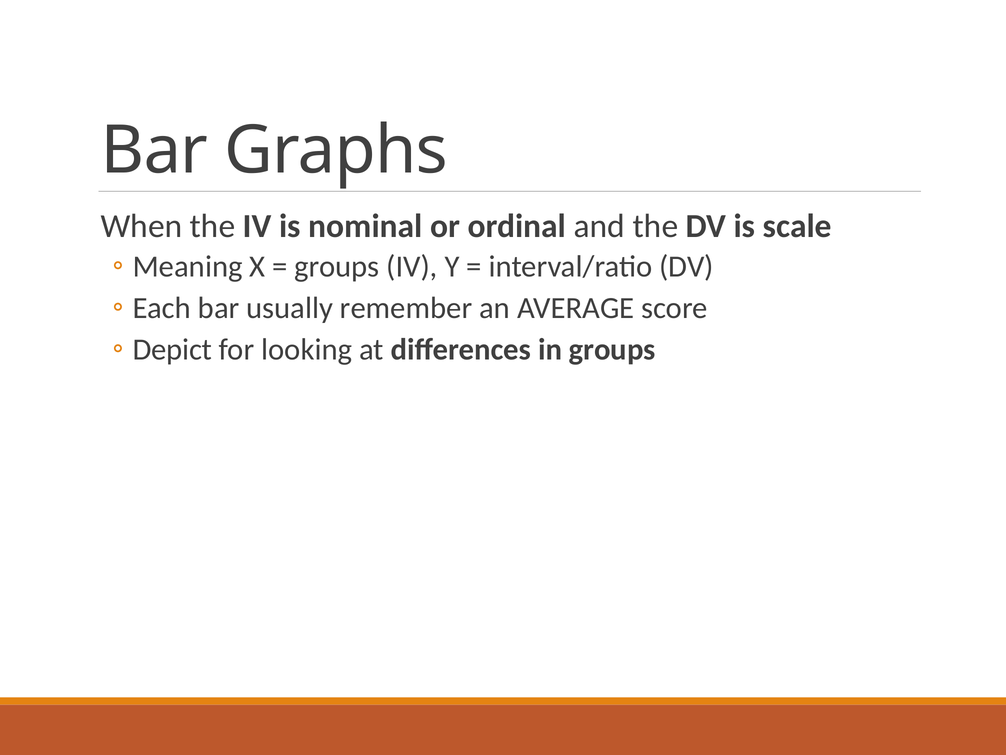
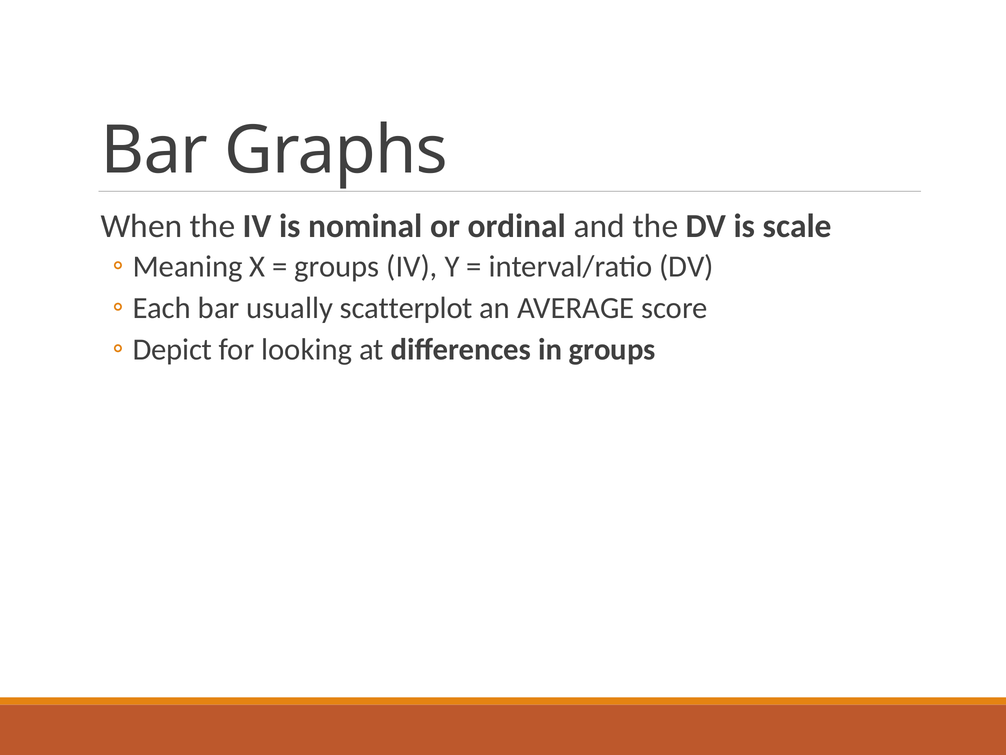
remember: remember -> scatterplot (406, 308)
